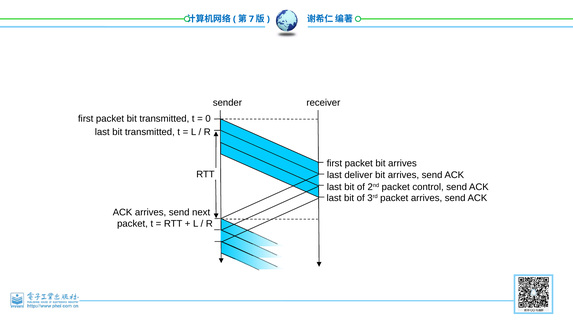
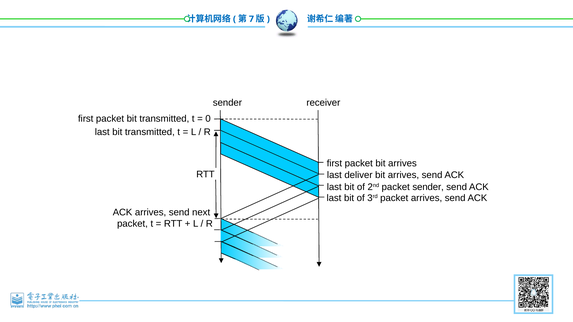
packet control: control -> sender (428, 187)
